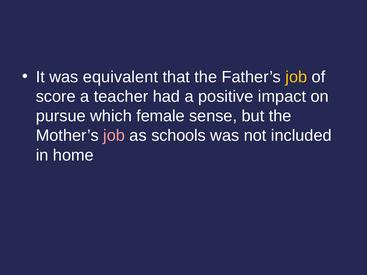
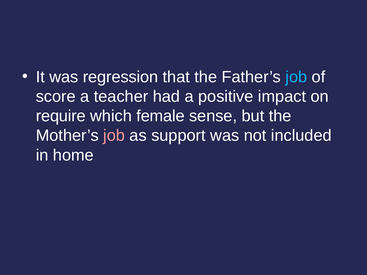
equivalent: equivalent -> regression (121, 77)
job colour: yellow -> light blue (296, 77)
pursue: pursue -> require (61, 116)
schools: schools -> support (178, 136)
